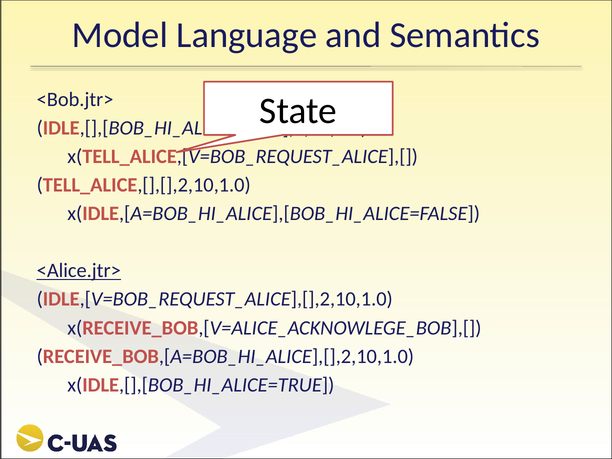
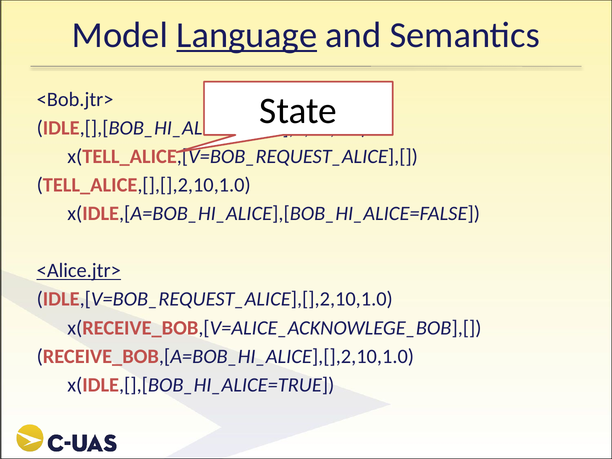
Language underline: none -> present (247, 35)
